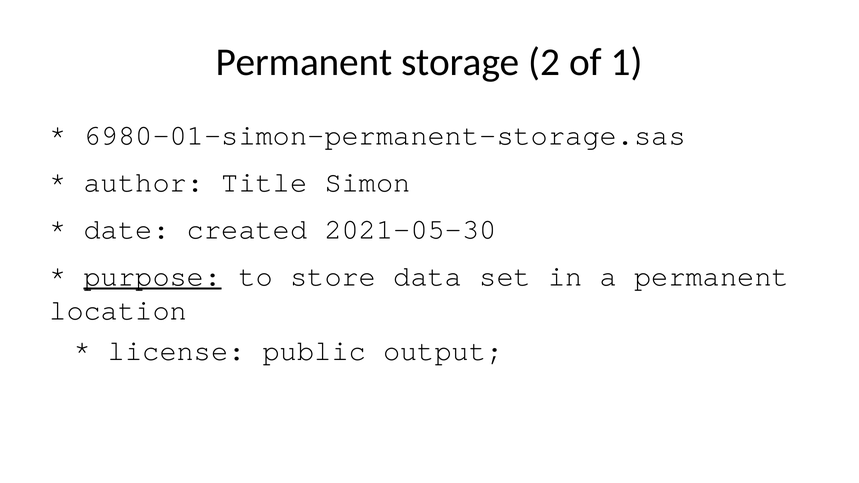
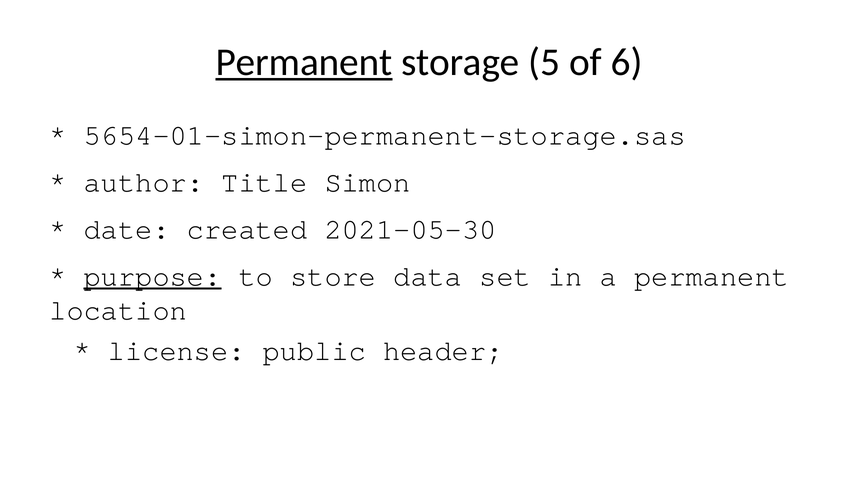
Permanent underline: none -> present (304, 62)
2: 2 -> 5 (544, 62)
1: 1 -> 6 (627, 62)
6980-01-simon-permanent-storage.sas: 6980-01-simon-permanent-storage.sas -> 5654-01-simon-permanent-storage.sas (385, 135)
output: output -> header (443, 351)
